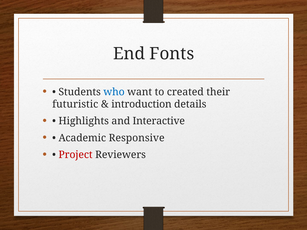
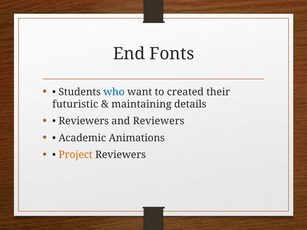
introduction: introduction -> maintaining (141, 104)
Highlights: Highlights -> Reviewers (84, 121)
and Interactive: Interactive -> Reviewers (159, 121)
Responsive: Responsive -> Animations (137, 138)
Project colour: red -> orange (76, 155)
